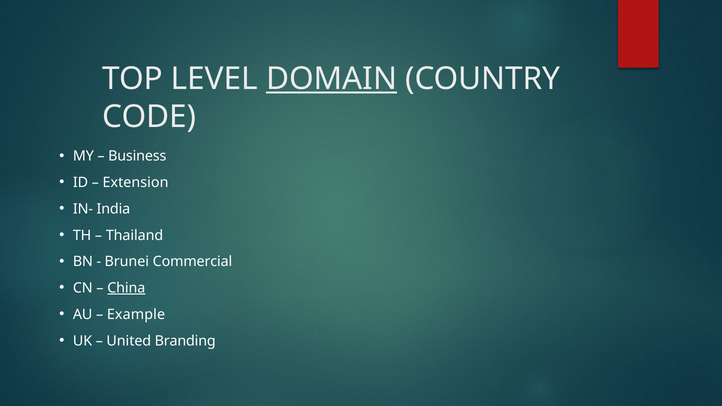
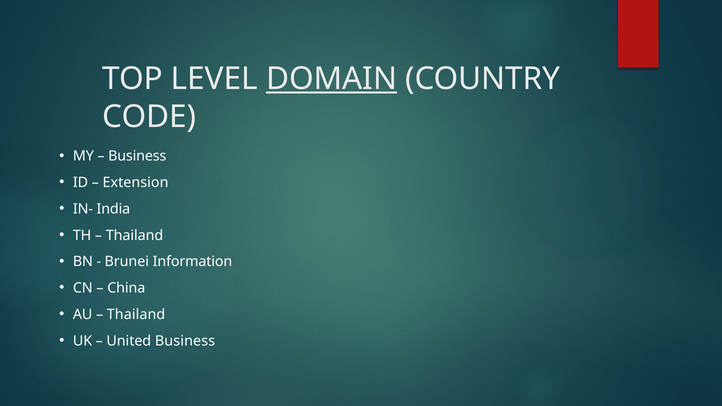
Commercial: Commercial -> Information (192, 262)
China underline: present -> none (126, 288)
Example: Example -> Thailand (136, 315)
United Branding: Branding -> Business (185, 341)
